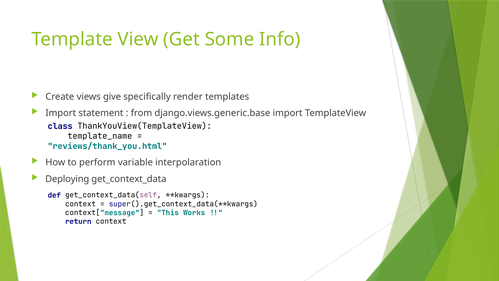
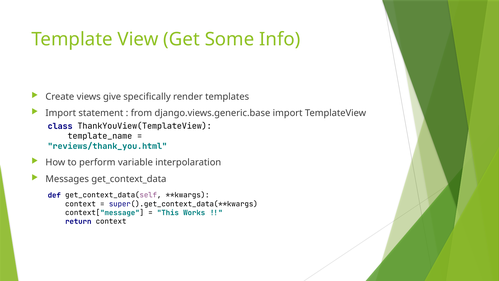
Deploying: Deploying -> Messages (67, 179)
